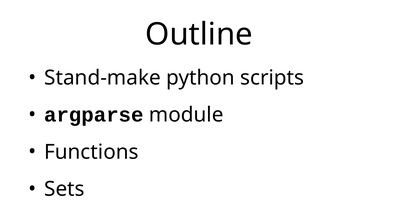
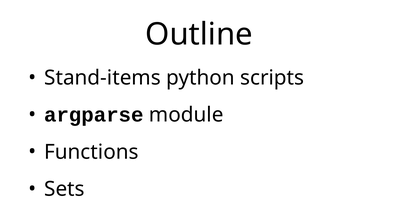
Stand-make: Stand-make -> Stand-items (102, 78)
